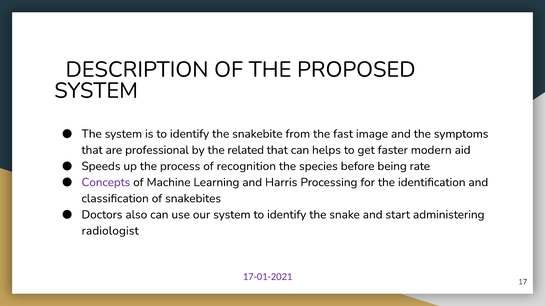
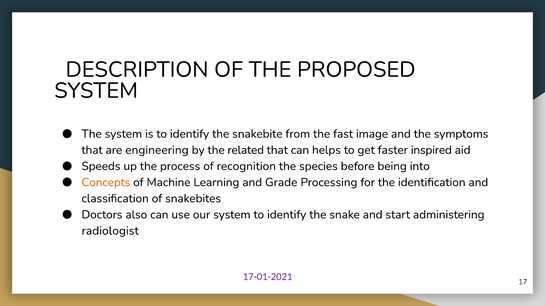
professional: professional -> engineering (157, 150)
modern: modern -> inspired (431, 150)
rate: rate -> into (420, 166)
Concepts colour: purple -> orange (106, 183)
Harris: Harris -> Grade (281, 183)
